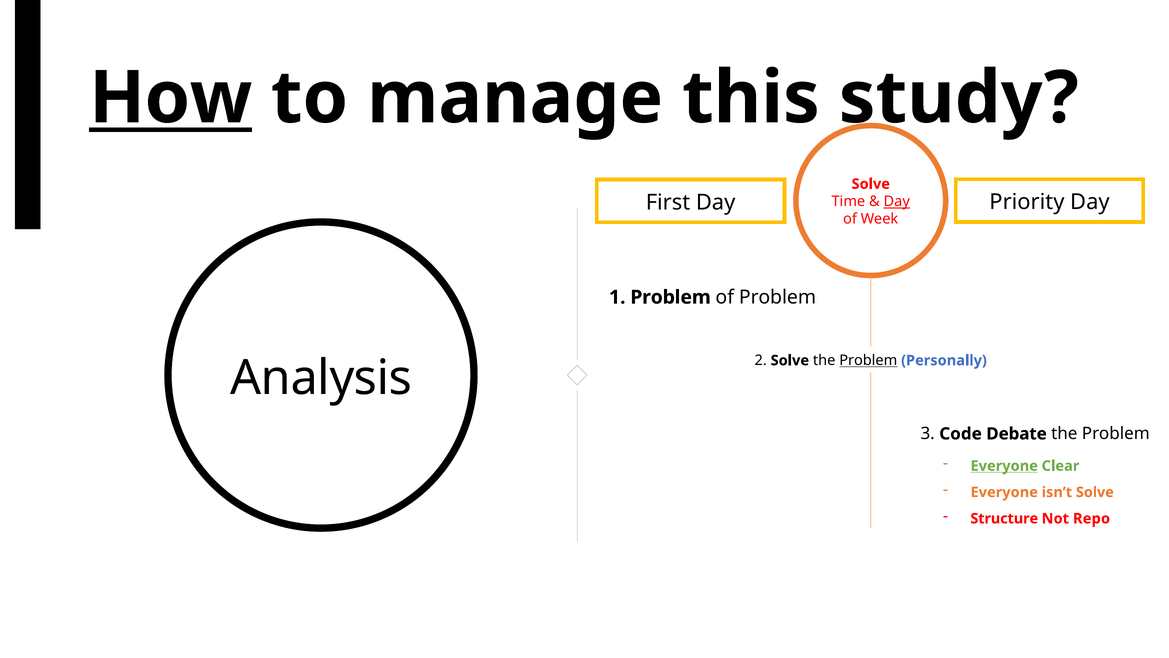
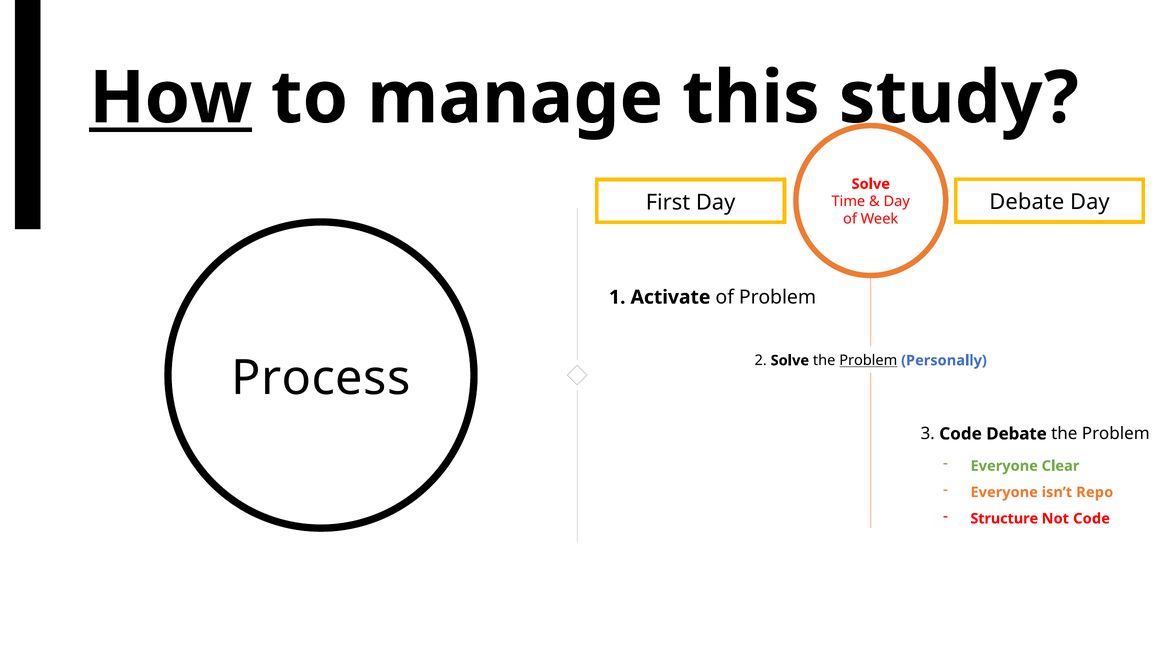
Day Priority: Priority -> Debate (1027, 202)
Day underline: present -> none (897, 201)
1 Problem: Problem -> Activate (670, 297)
Analysis: Analysis -> Process (321, 378)
Everyone underline: present -> none (1004, 466)
isn’t Solve: Solve -> Repo (1095, 492)
Not Repo: Repo -> Code (1092, 518)
